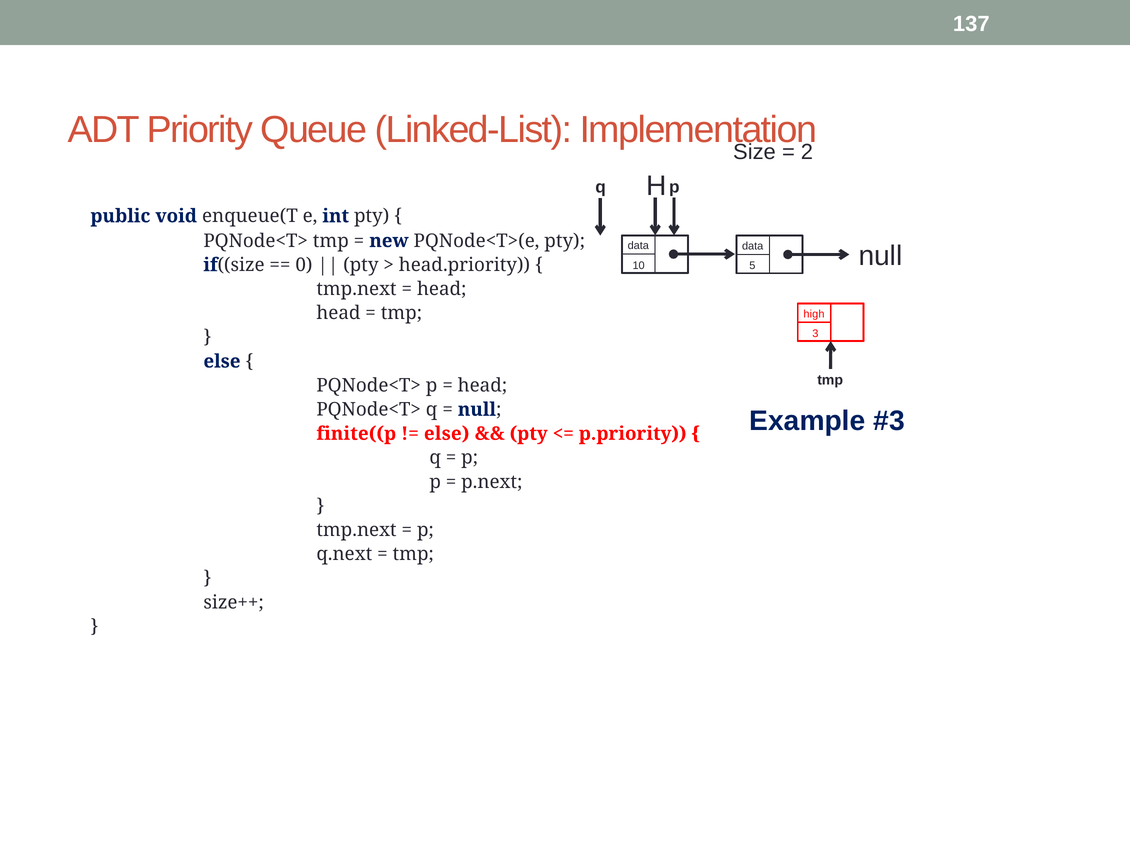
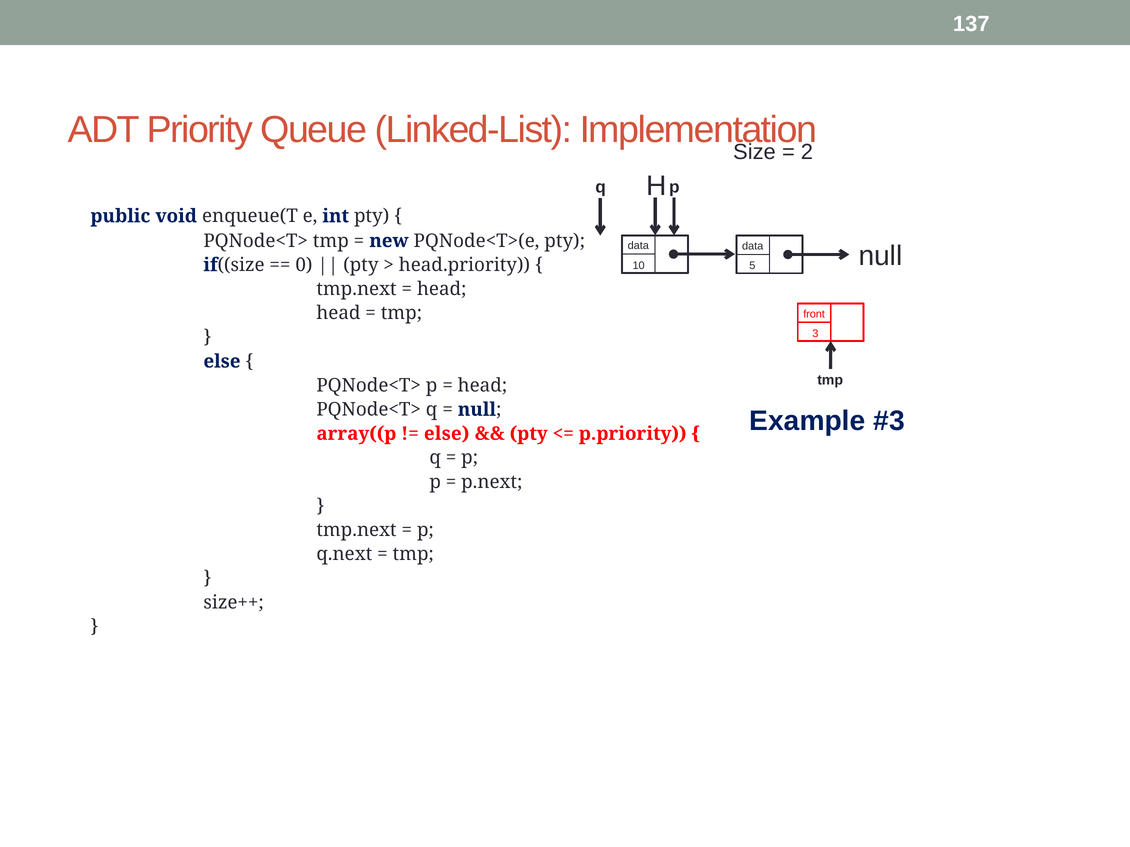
high: high -> front (814, 314)
finite((p: finite((p -> array((p (356, 434)
